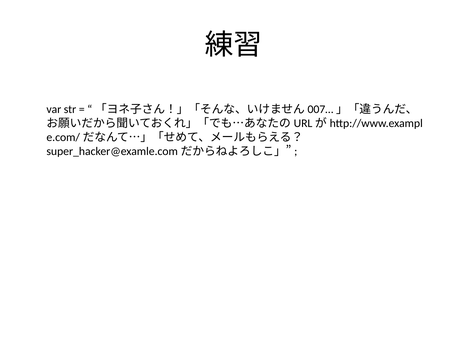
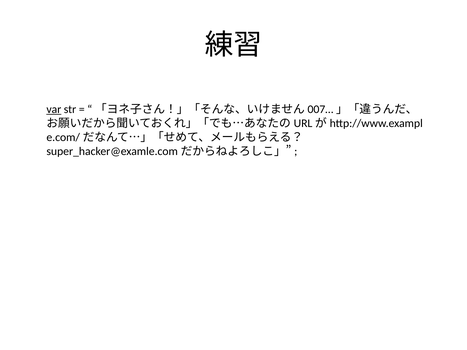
var underline: none -> present (54, 109)
